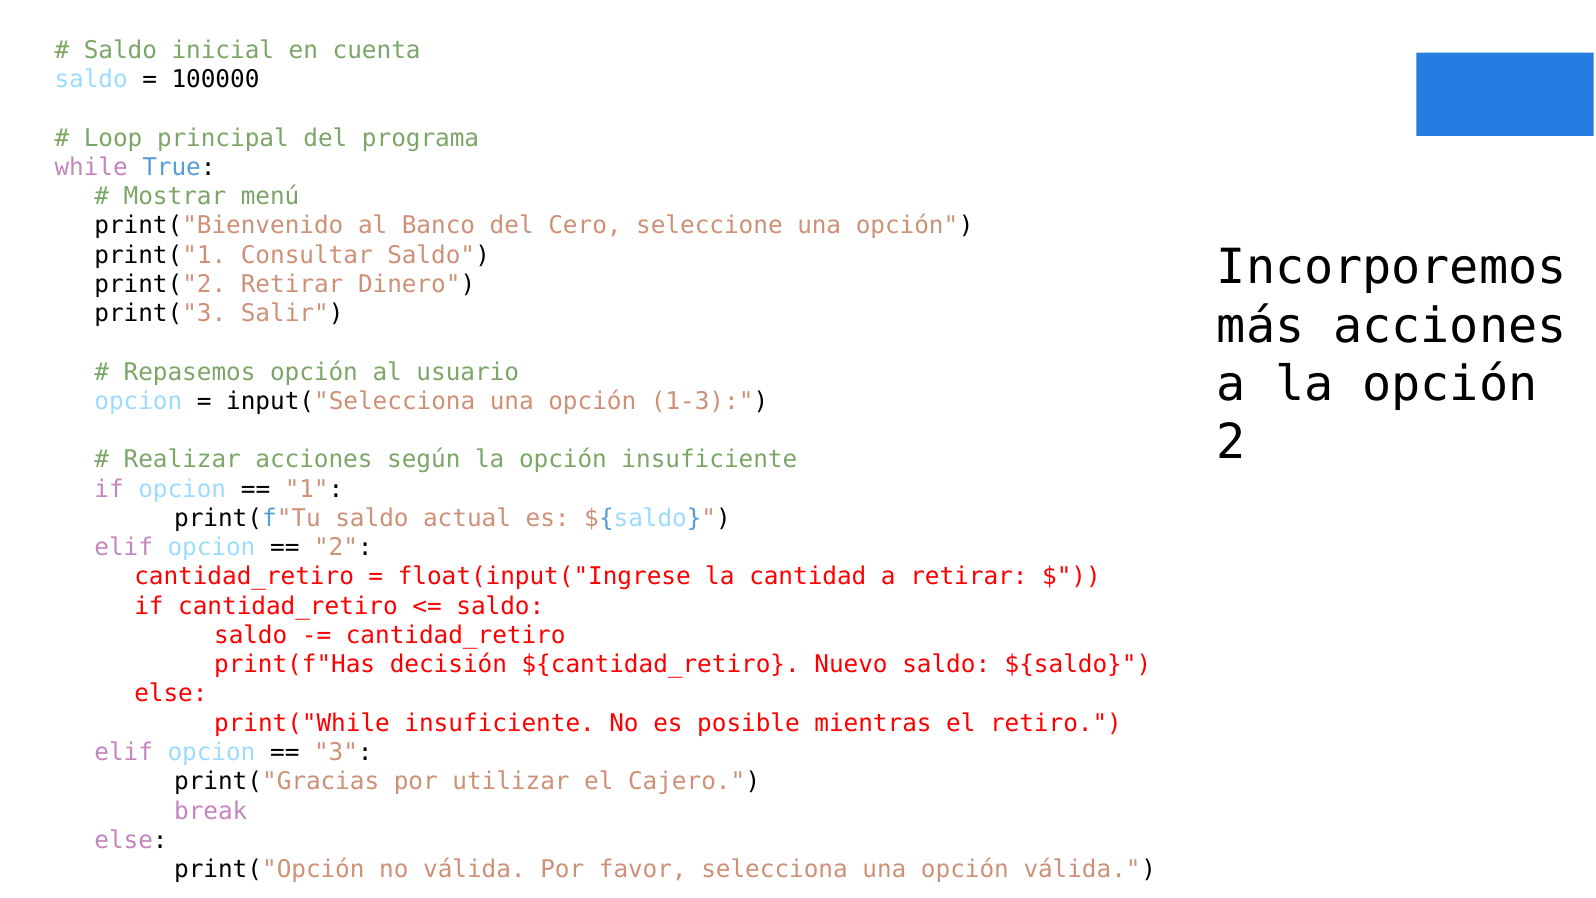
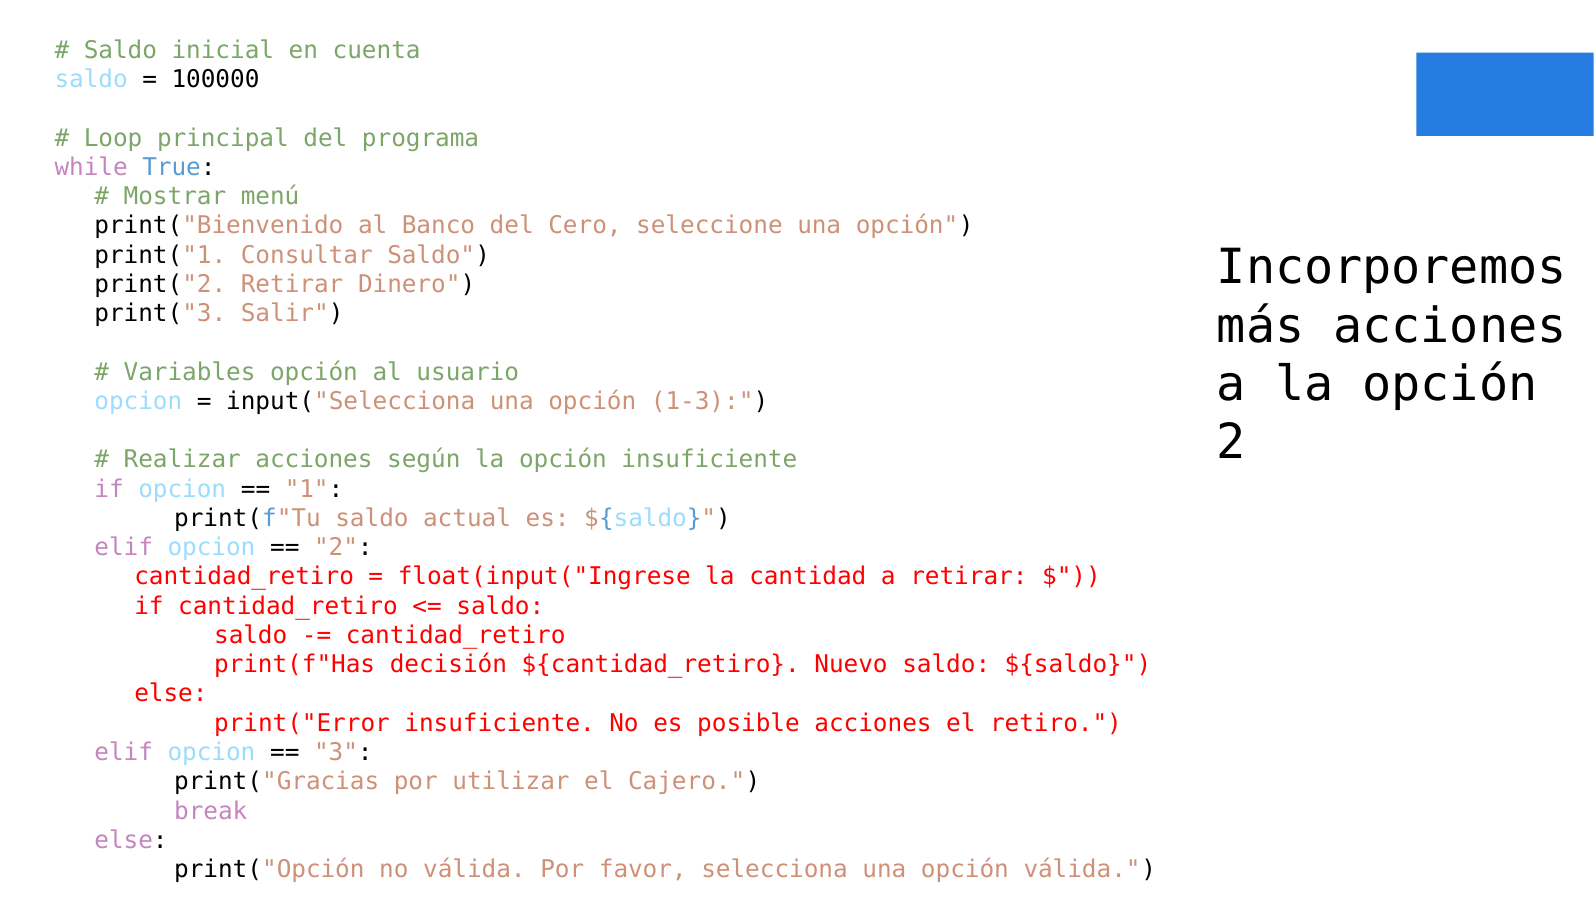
Repasemos: Repasemos -> Variables (190, 372)
print("While: print("While -> print("Error (302, 723)
posible mientras: mientras -> acciones (873, 723)
